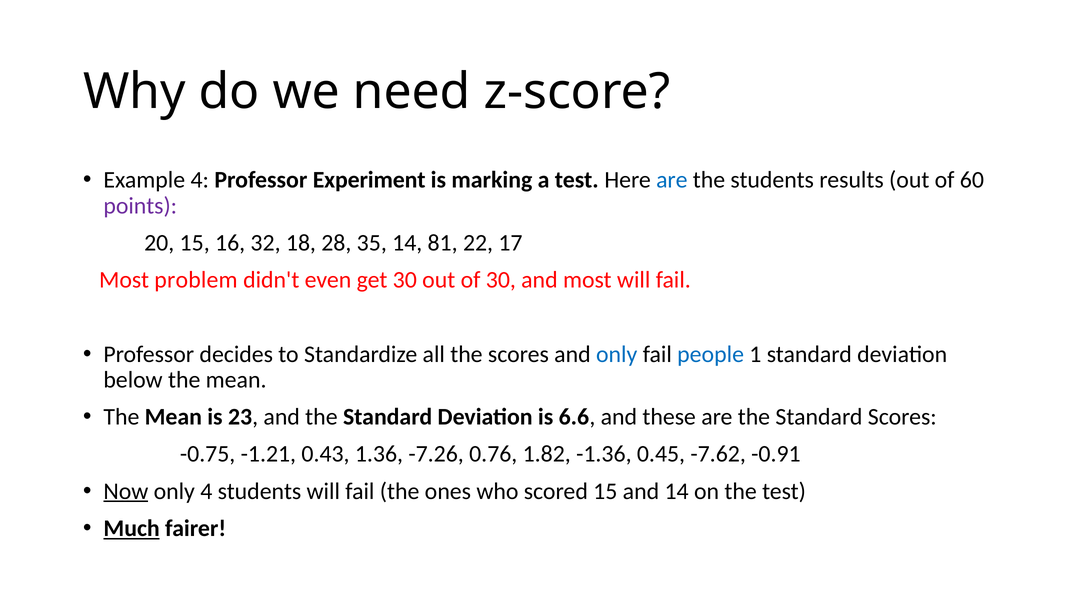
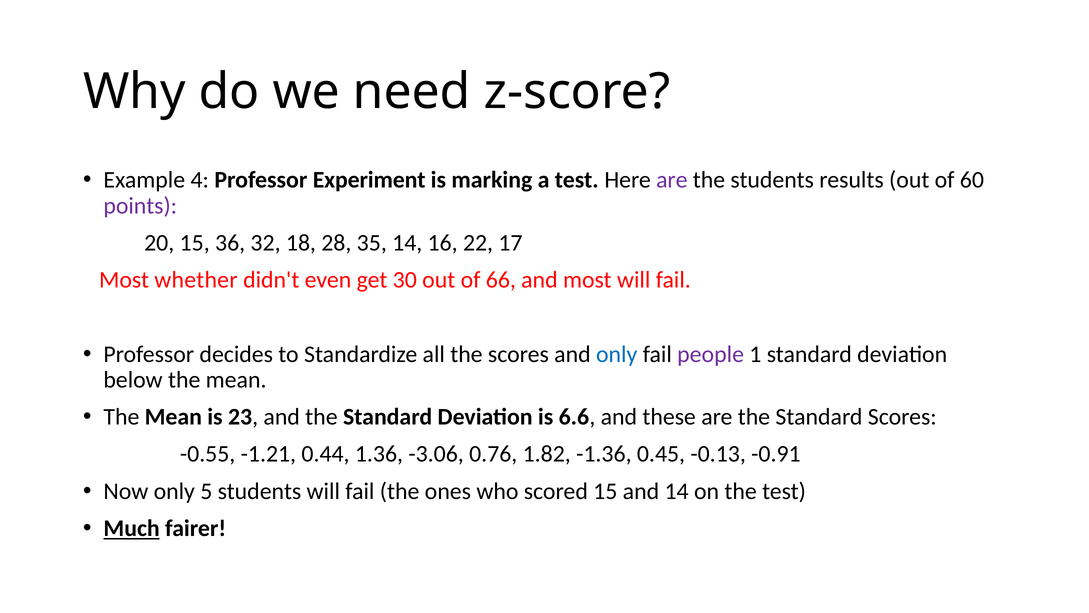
are colour: blue -> purple (672, 180)
16: 16 -> 36 (230, 243)
81: 81 -> 16 (443, 243)
problem: problem -> whether (196, 280)
of 30: 30 -> 66 (501, 280)
people colour: blue -> purple (711, 354)
-0.75: -0.75 -> -0.55 (208, 454)
0.43: 0.43 -> 0.44 (326, 454)
-7.26: -7.26 -> -3.06 (436, 454)
-7.62: -7.62 -> -0.13 (718, 454)
Now underline: present -> none (126, 491)
only 4: 4 -> 5 (206, 491)
